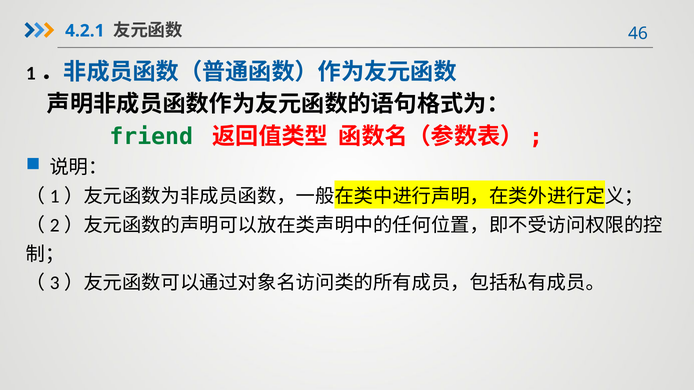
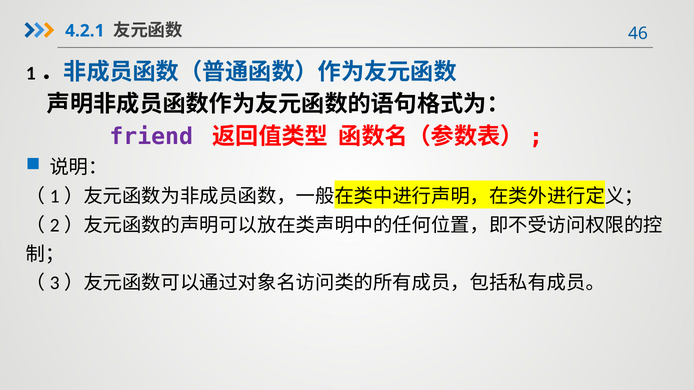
friend colour: green -> purple (151, 137)
